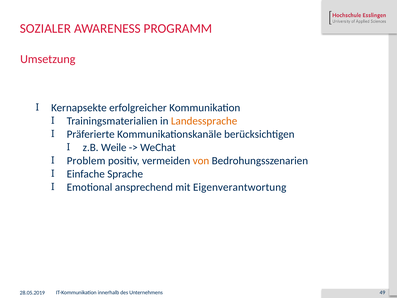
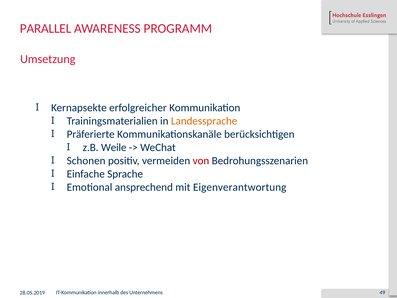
SOZIALER: SOZIALER -> PARALLEL (46, 29)
Problem: Problem -> Schonen (86, 161)
von colour: orange -> red (201, 161)
